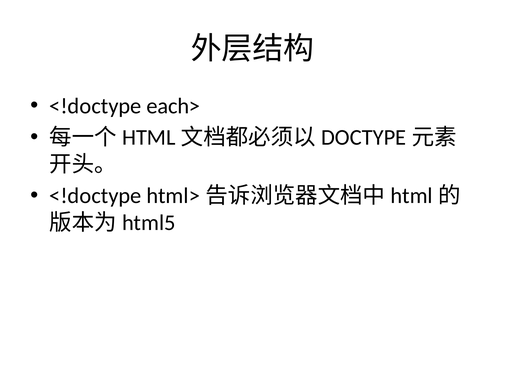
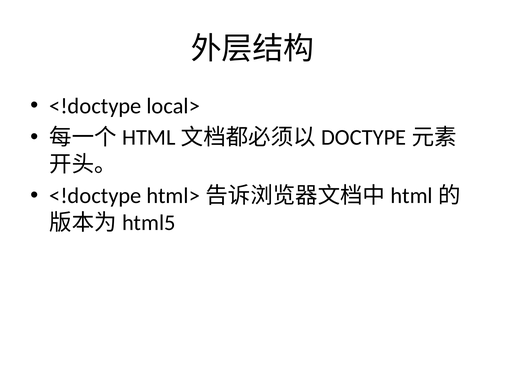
each>: each> -> local> (173, 106)
